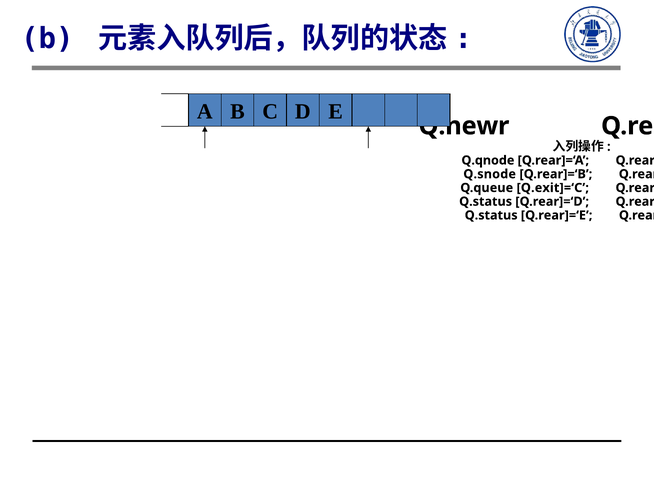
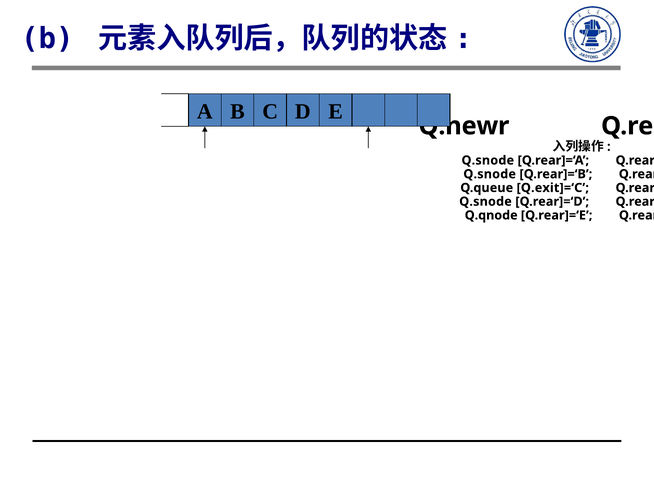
Q.qnode: Q.qnode -> Q.snode (488, 161)
Q.status: Q.status -> Q.snode (485, 202)
Q.status: Q.status -> Q.qnode (491, 216)
